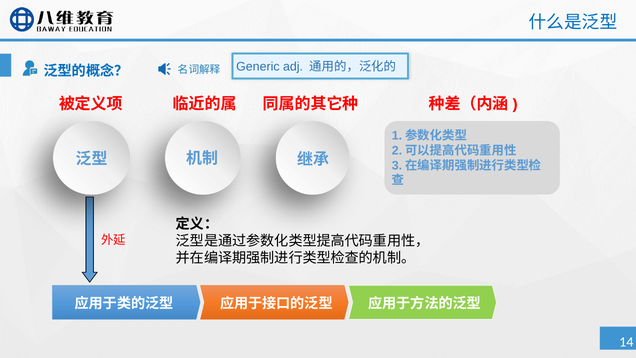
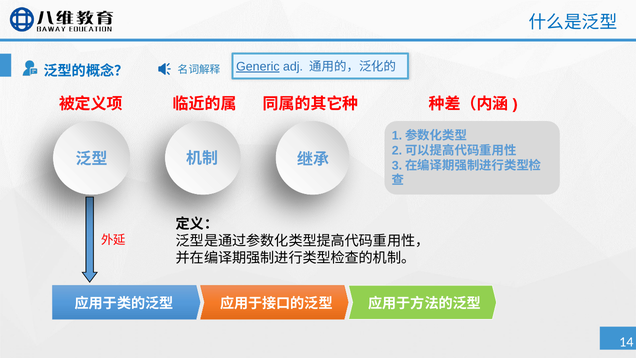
Generic underline: none -> present (258, 67)
